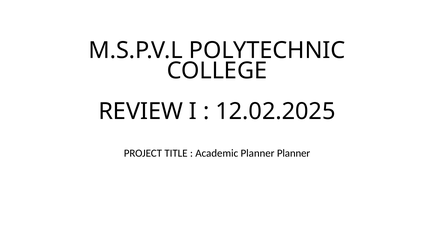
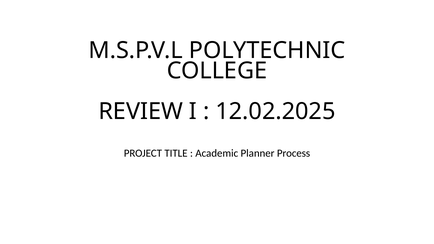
Planner Planner: Planner -> Process (294, 153)
